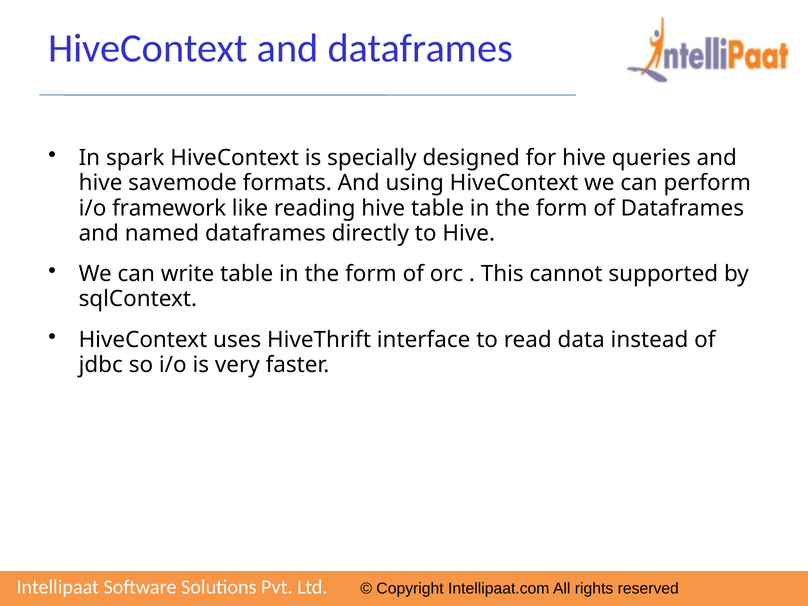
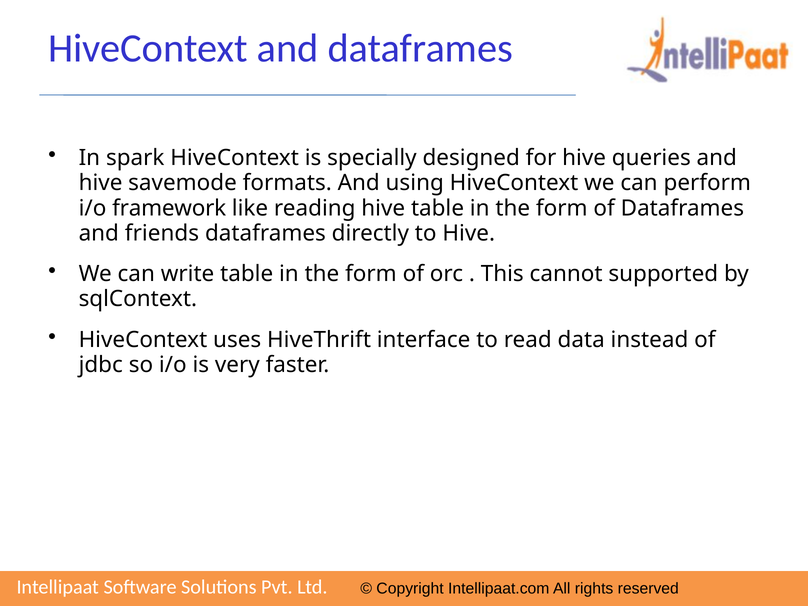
named: named -> friends (162, 233)
